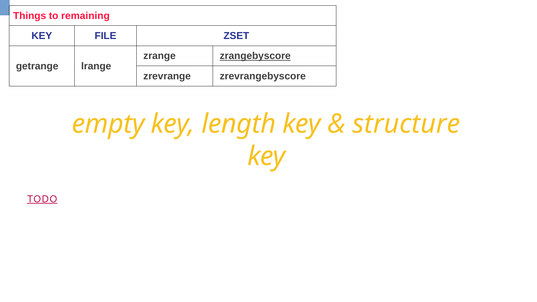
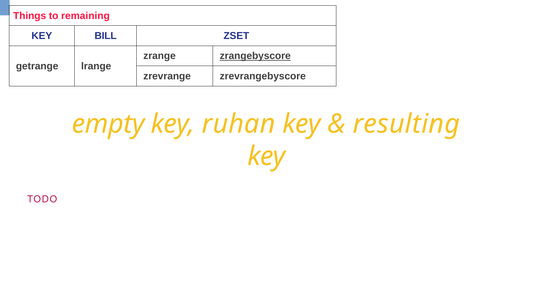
FILE: FILE -> BILL (106, 36)
length: length -> ruhan (239, 124)
structure: structure -> resulting (406, 124)
TODO underline: present -> none (42, 199)
